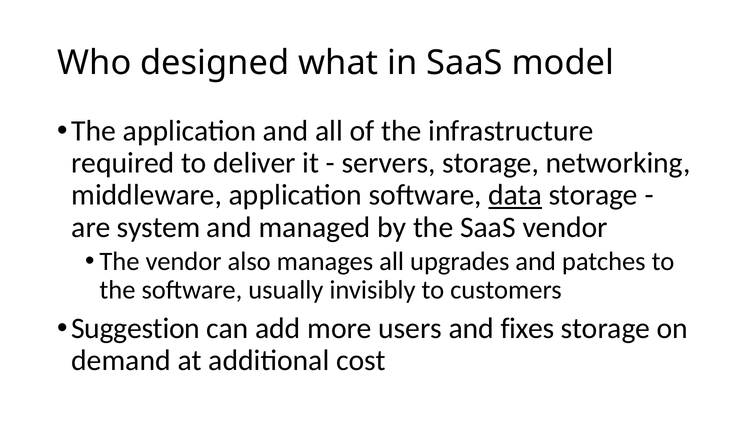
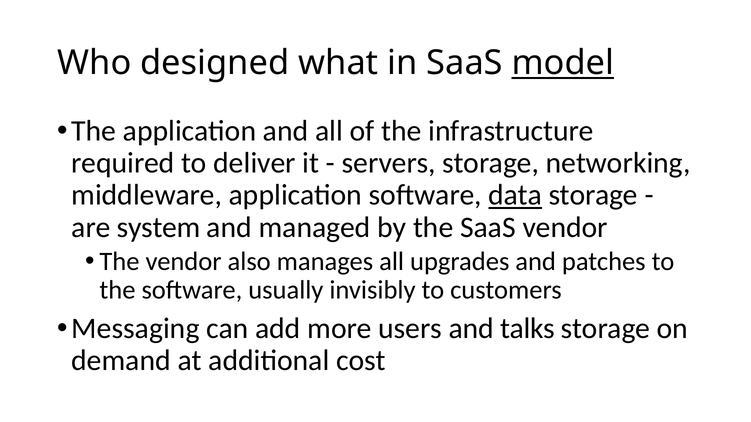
model underline: none -> present (563, 63)
Suggestion: Suggestion -> Messaging (135, 329)
fixes: fixes -> talks (528, 329)
